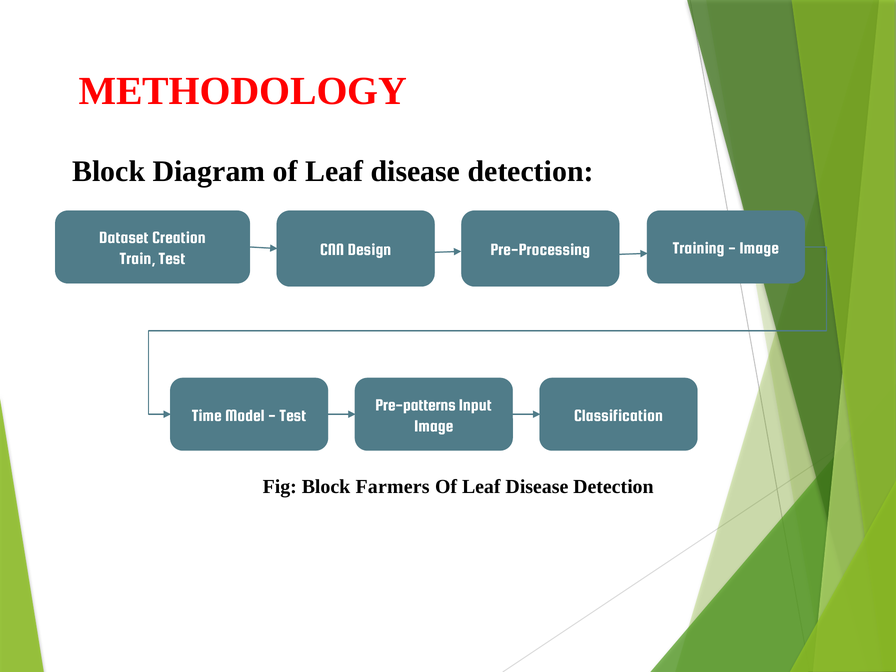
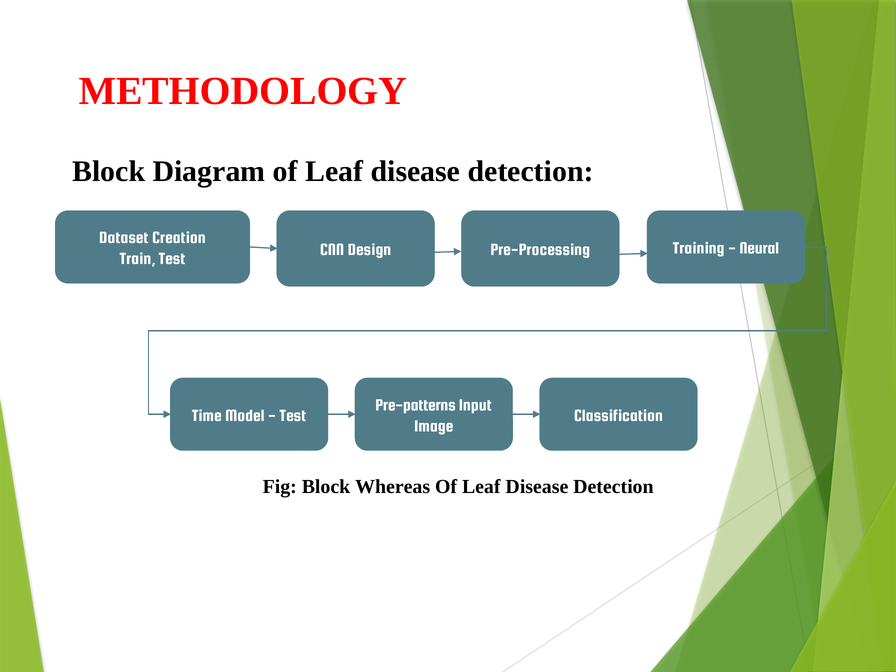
Image: Image -> Neural (759, 248)
Farmers: Farmers -> Whereas (393, 487)
